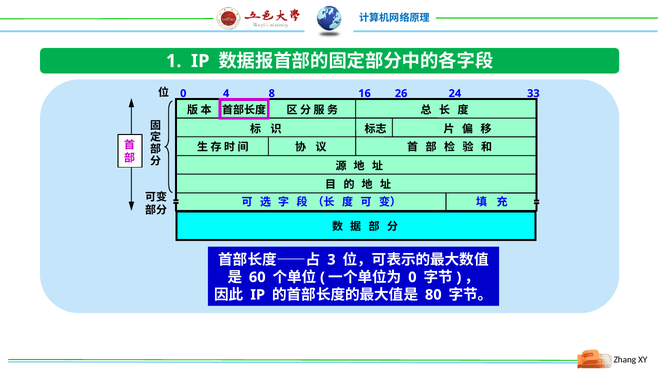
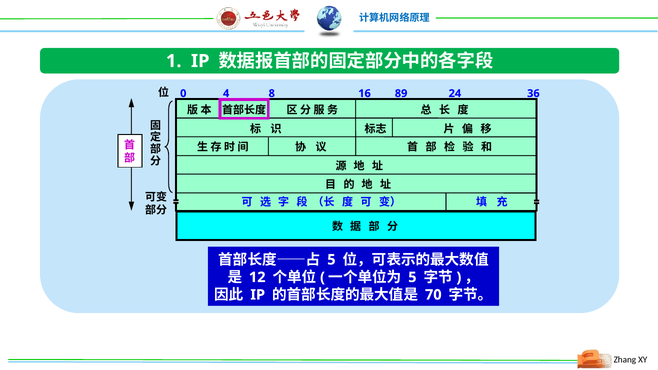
26: 26 -> 89 (401, 93)
33: 33 -> 36 (533, 93)
3: 3 -> 5 (331, 260)
60: 60 -> 12 (257, 277)
0: 0 -> 5 (412, 277)
80: 80 -> 70 (433, 295)
